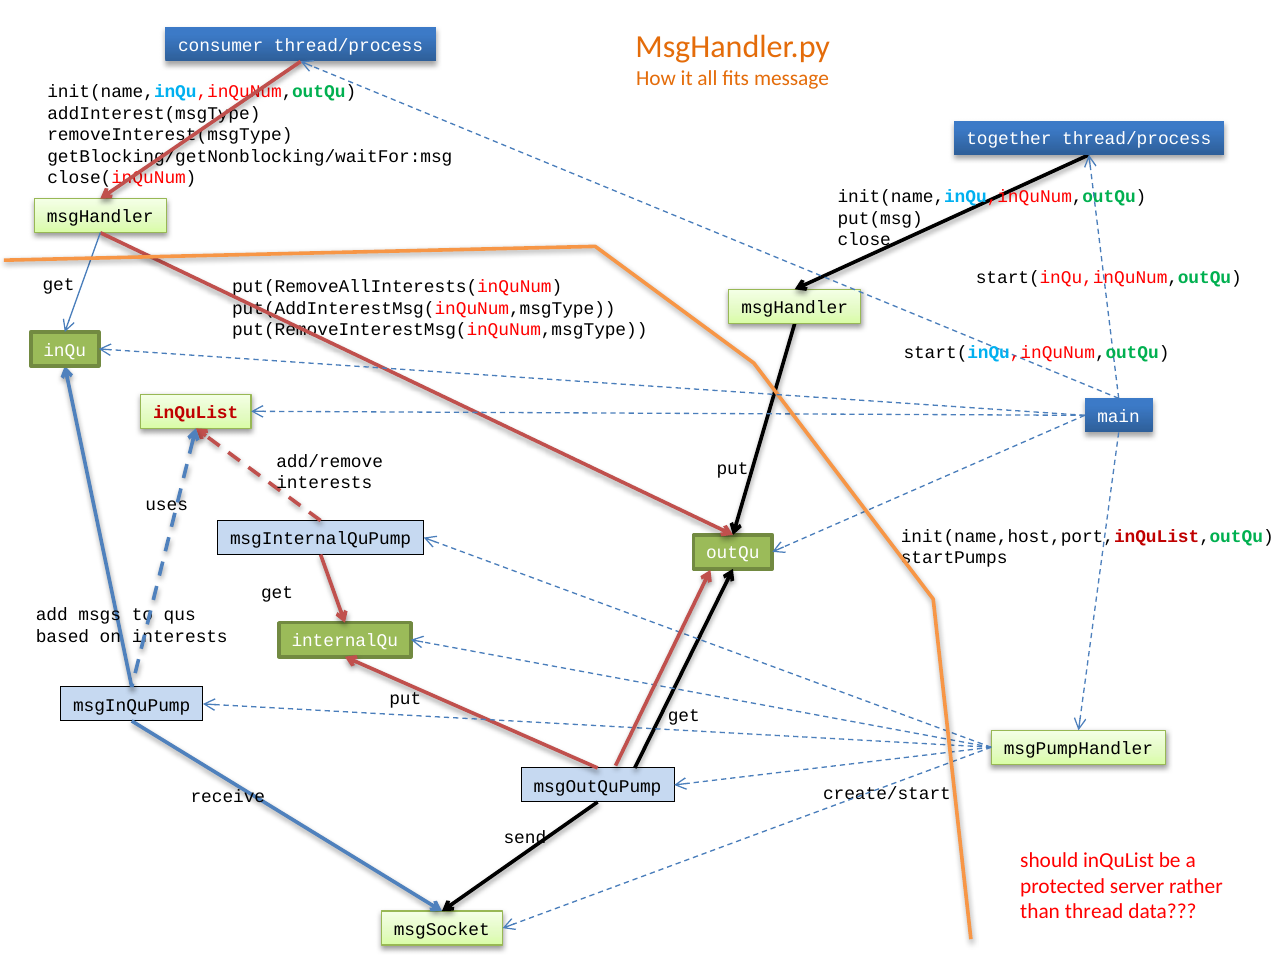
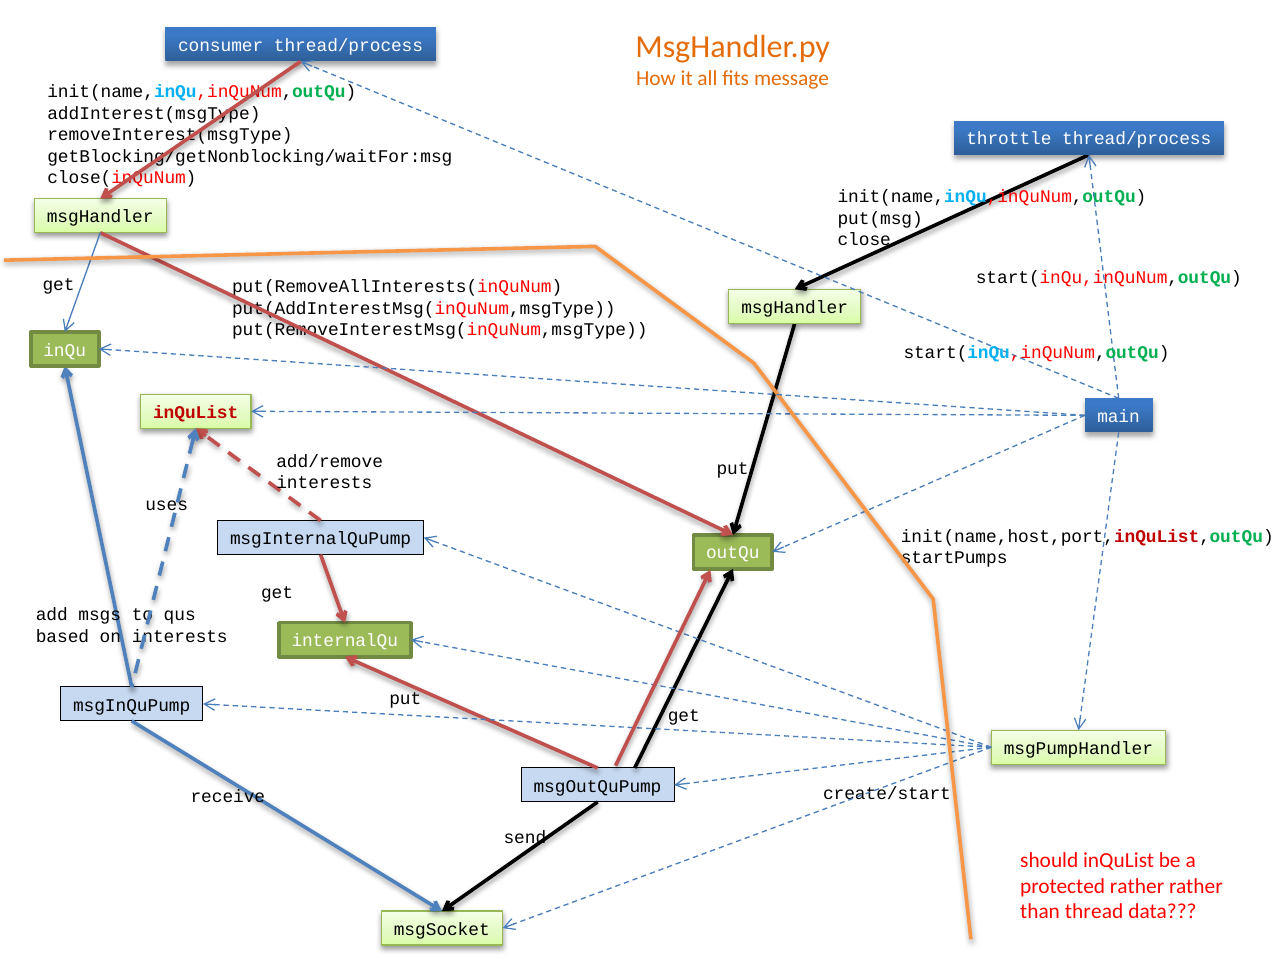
together: together -> throttle (1009, 139)
protected server: server -> rather (1137, 886)
